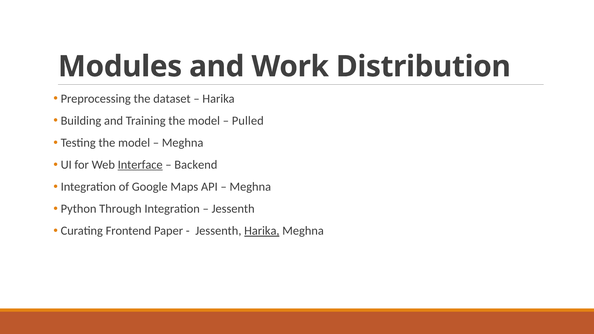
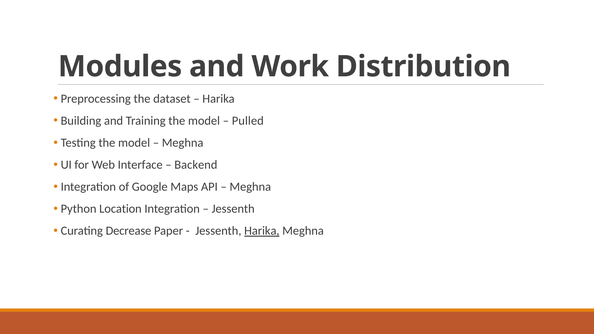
Interface underline: present -> none (140, 165)
Through: Through -> Location (120, 209)
Frontend: Frontend -> Decrease (129, 231)
